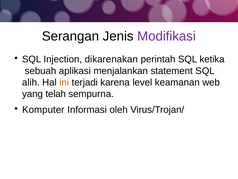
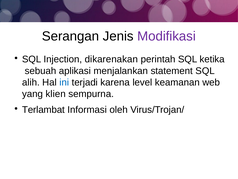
ini colour: orange -> blue (64, 82)
telah: telah -> klien (56, 94)
Komputer: Komputer -> Terlambat (43, 109)
